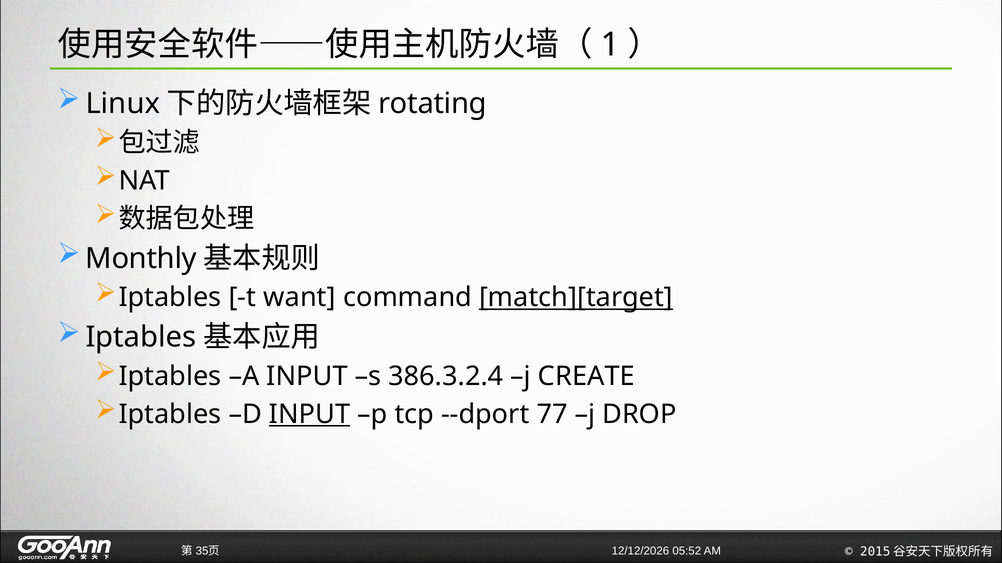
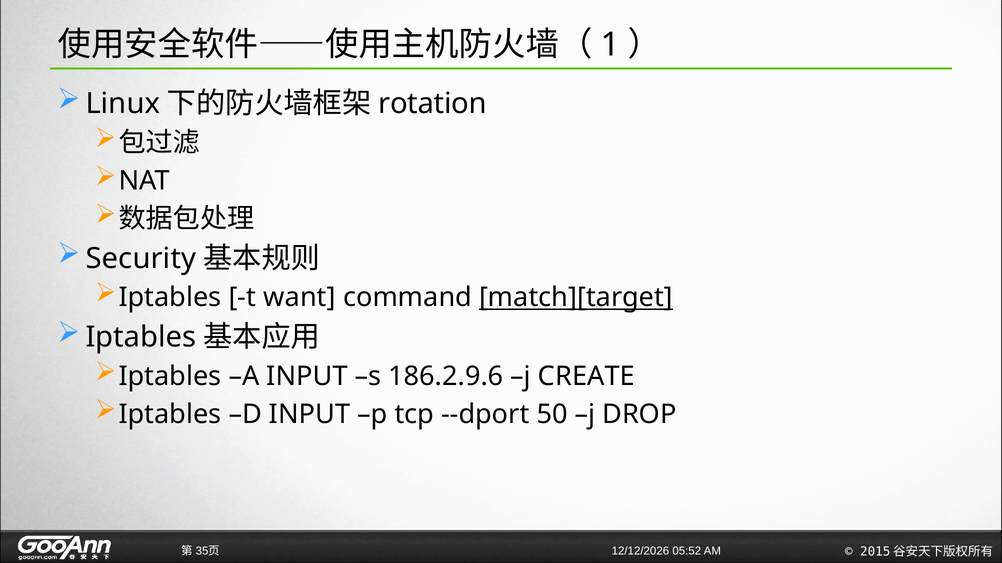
rotating: rotating -> rotation (433, 104)
Monthly: Monthly -> Security (141, 259)
386.3.2.4: 386.3.2.4 -> 186.2.9.6 (446, 377)
INPUT underline: present -> none (310, 415)
77: 77 -> 50 (552, 415)
